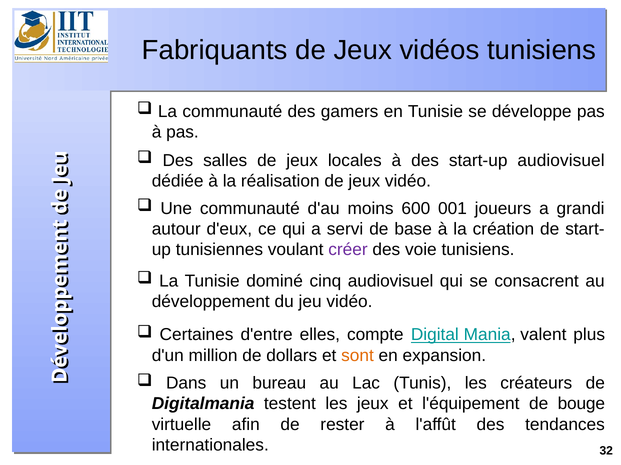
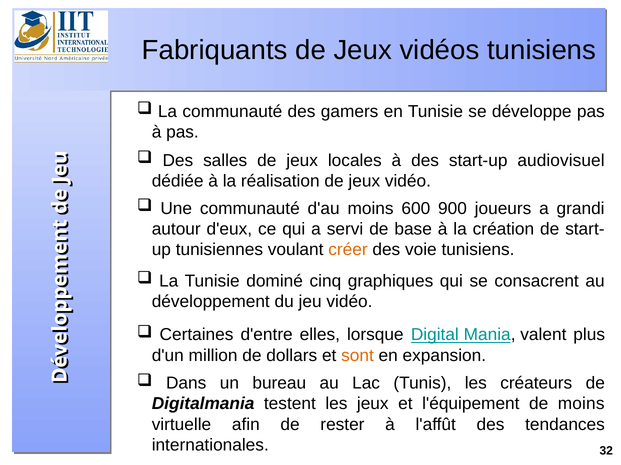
001: 001 -> 900 (452, 209)
créer colour: purple -> orange (348, 250)
cinq audiovisuel: audiovisuel -> graphiques (391, 281)
compte: compte -> lorsque (375, 335)
de bouge: bouge -> moins (581, 404)
